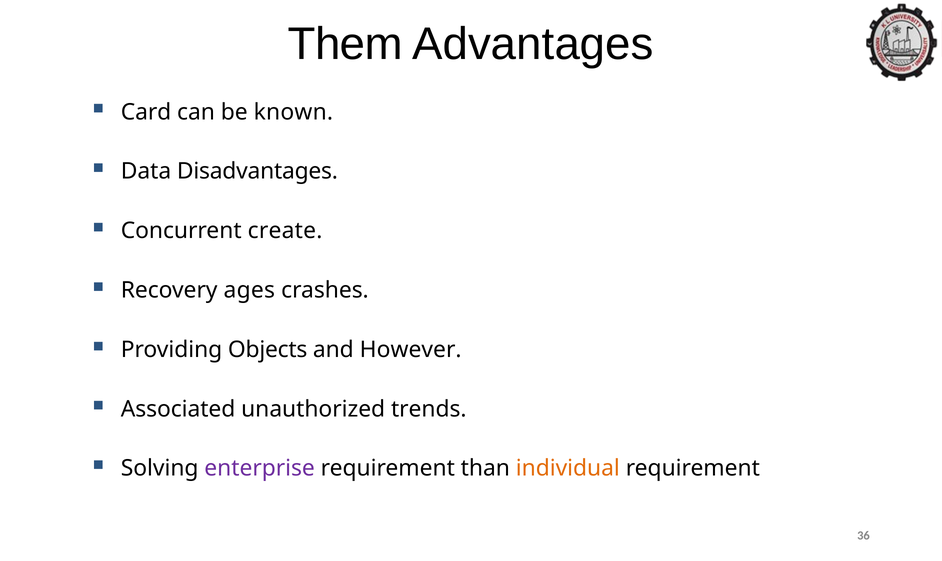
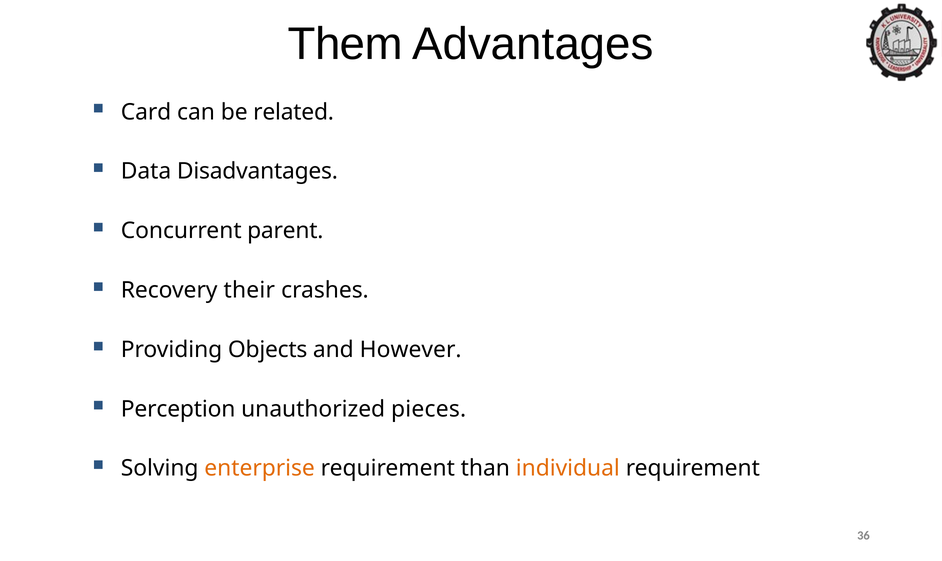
known: known -> related (294, 112)
create: create -> parent (285, 231)
ages: ages -> their (249, 290)
Associated: Associated -> Perception (178, 409)
trends: trends -> pieces (429, 409)
enterprise colour: purple -> orange (260, 468)
